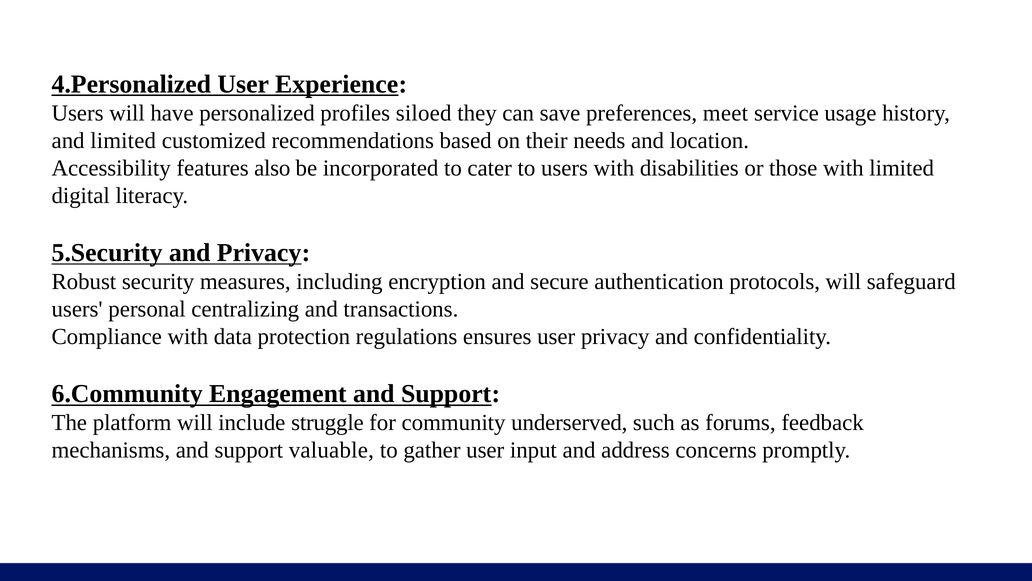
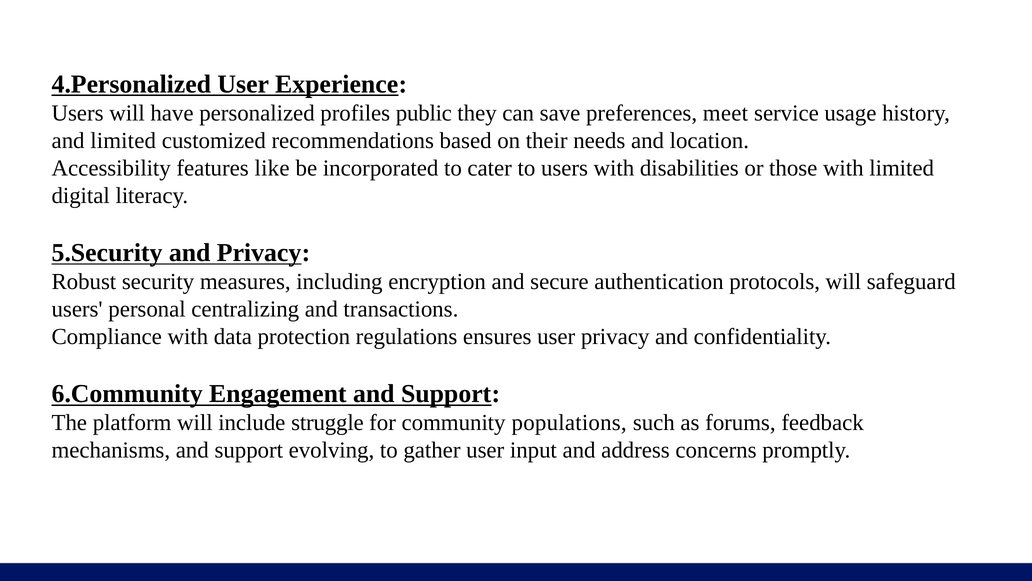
siloed: siloed -> public (424, 113)
also: also -> like (272, 168)
underserved: underserved -> populations (569, 422)
valuable: valuable -> evolving (331, 450)
